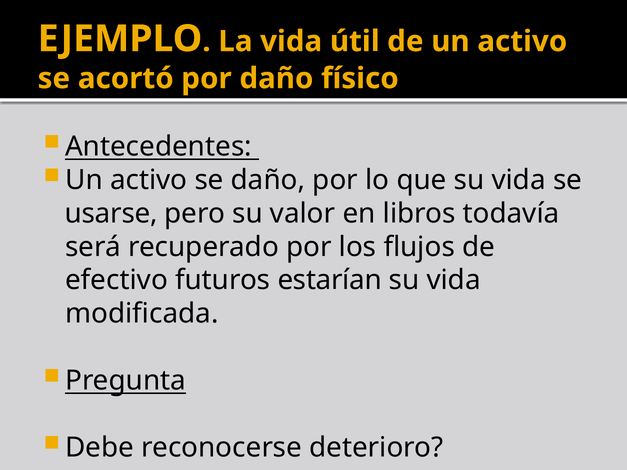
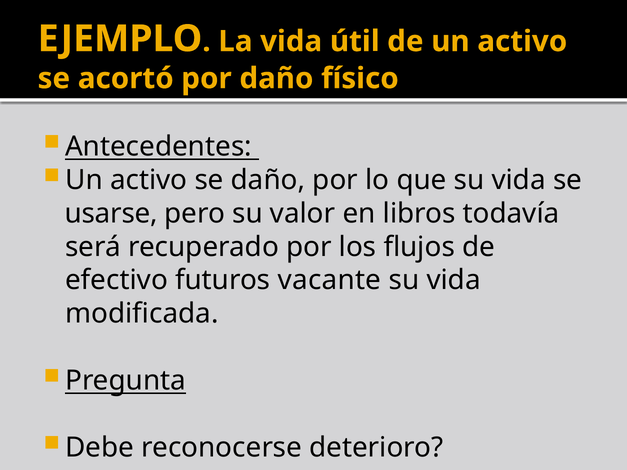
estarían: estarían -> vacante (329, 280)
